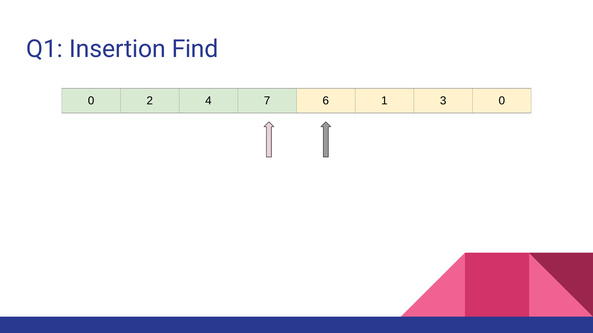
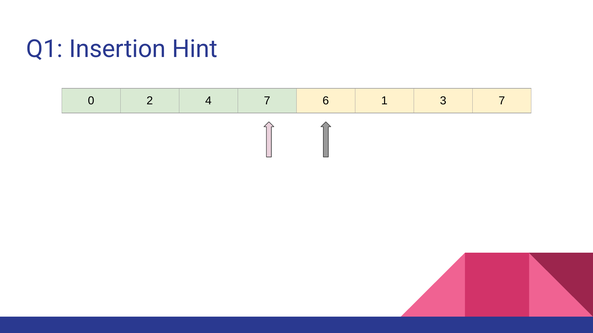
Find: Find -> Hint (195, 49)
3 0: 0 -> 7 (502, 101)
